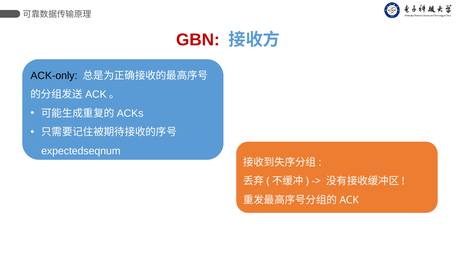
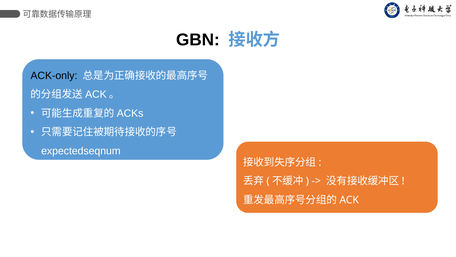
GBN colour: red -> black (198, 40)
